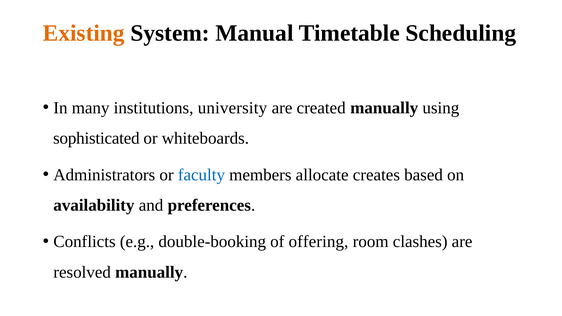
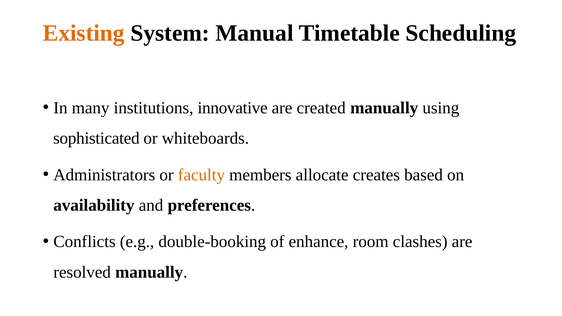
university: university -> innovative (233, 108)
faculty colour: blue -> orange (201, 175)
offering: offering -> enhance (319, 242)
